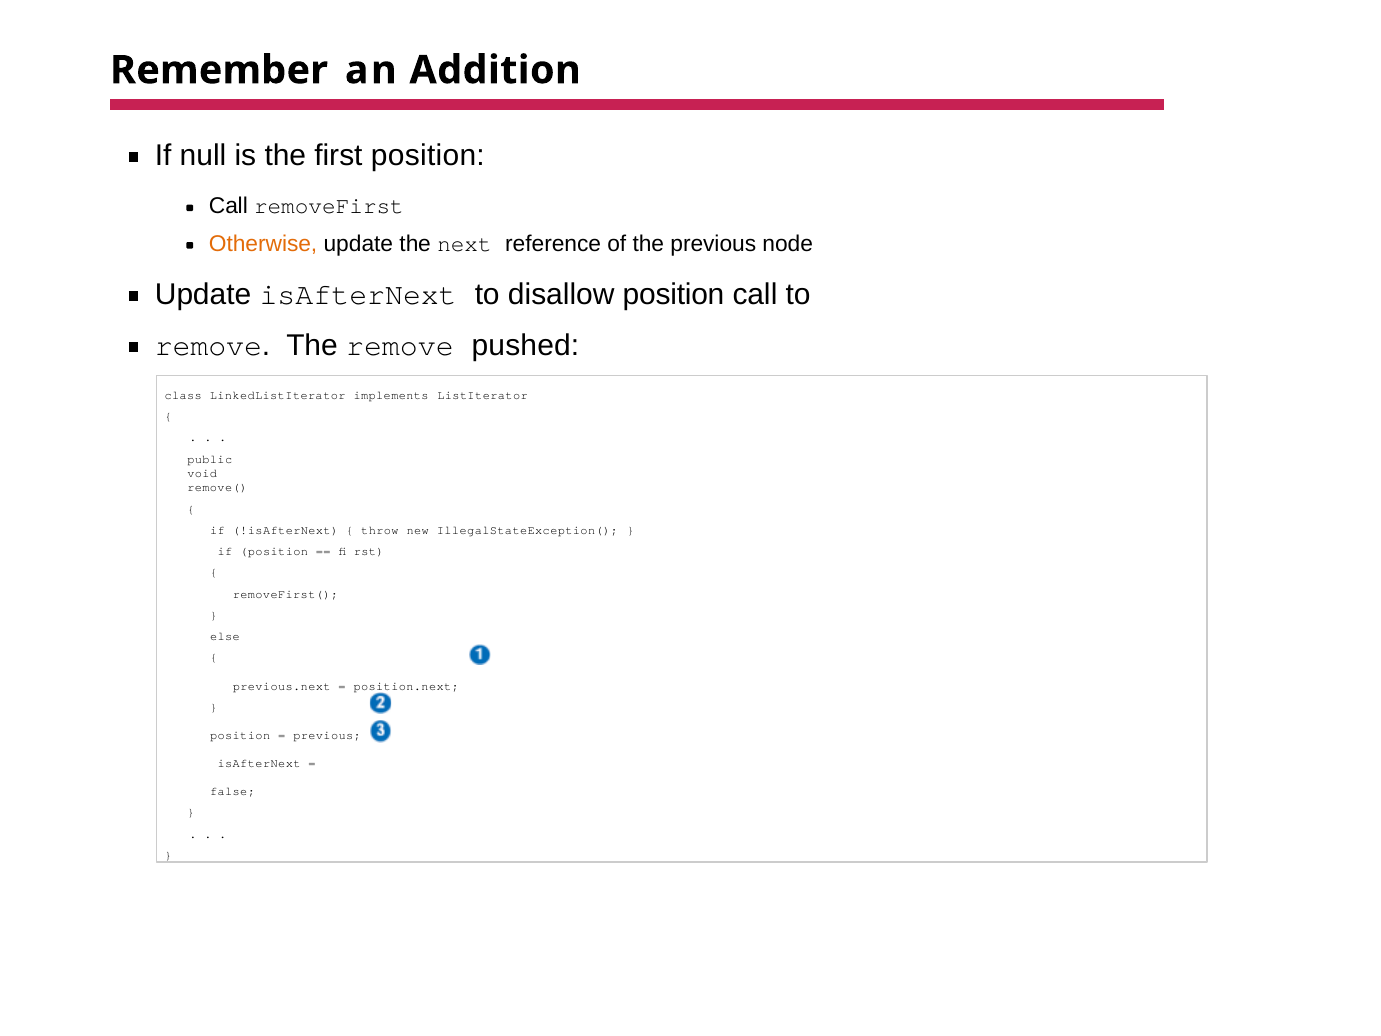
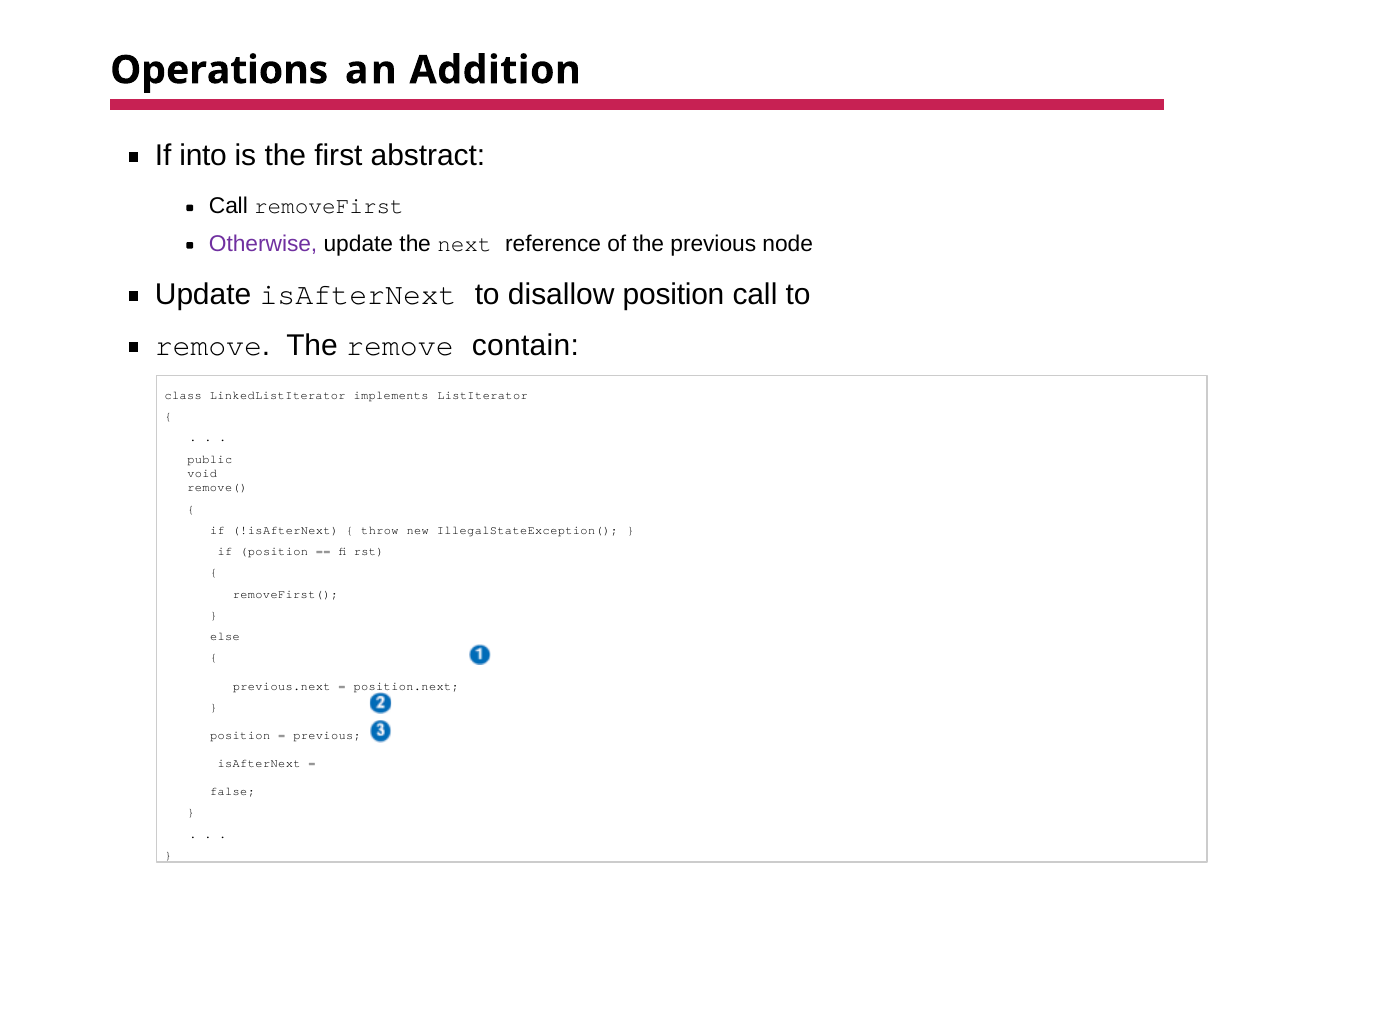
Remember: Remember -> Operations (219, 70)
null: null -> into (203, 156)
first position: position -> abstract (428, 156)
Otherwise colour: orange -> purple (263, 244)
pushed: pushed -> contain (525, 345)
